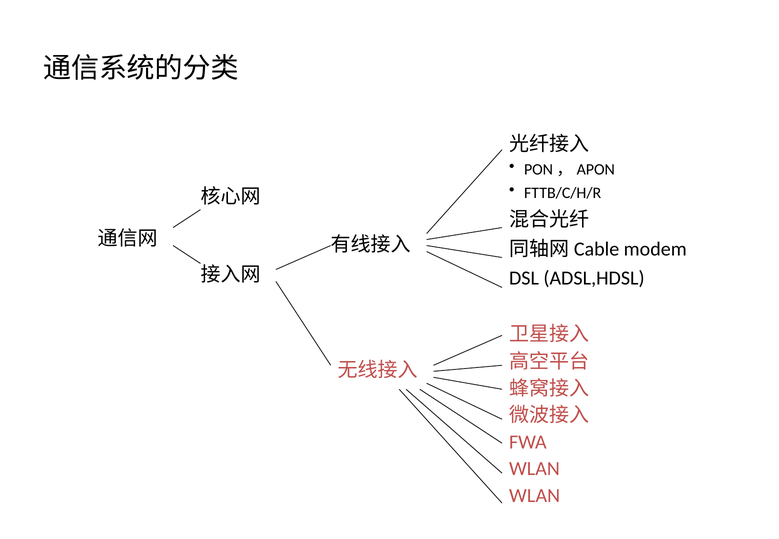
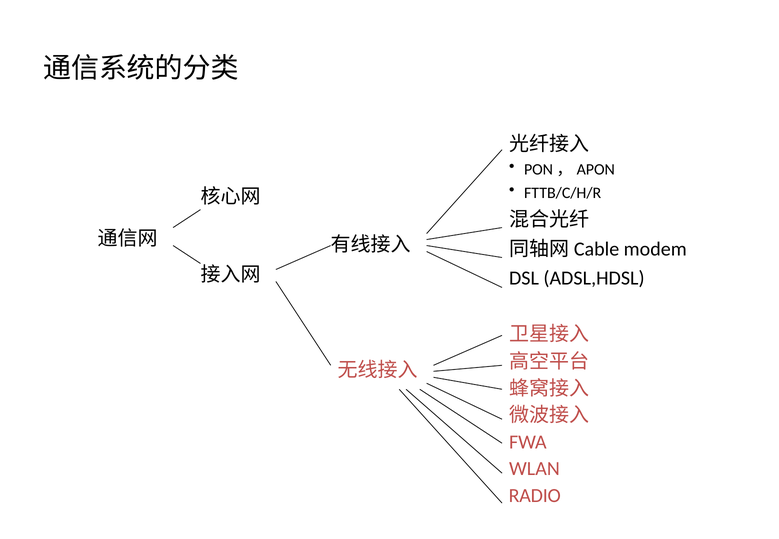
WLAN: WLAN -> RADIO (535, 496)
